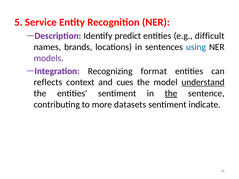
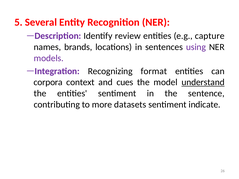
Service: Service -> Several (41, 22)
predict: predict -> review (128, 36)
difficult: difficult -> capture (210, 36)
using colour: blue -> purple (196, 47)
reflects: reflects -> corpora (48, 82)
the underline: present -> none (171, 93)
